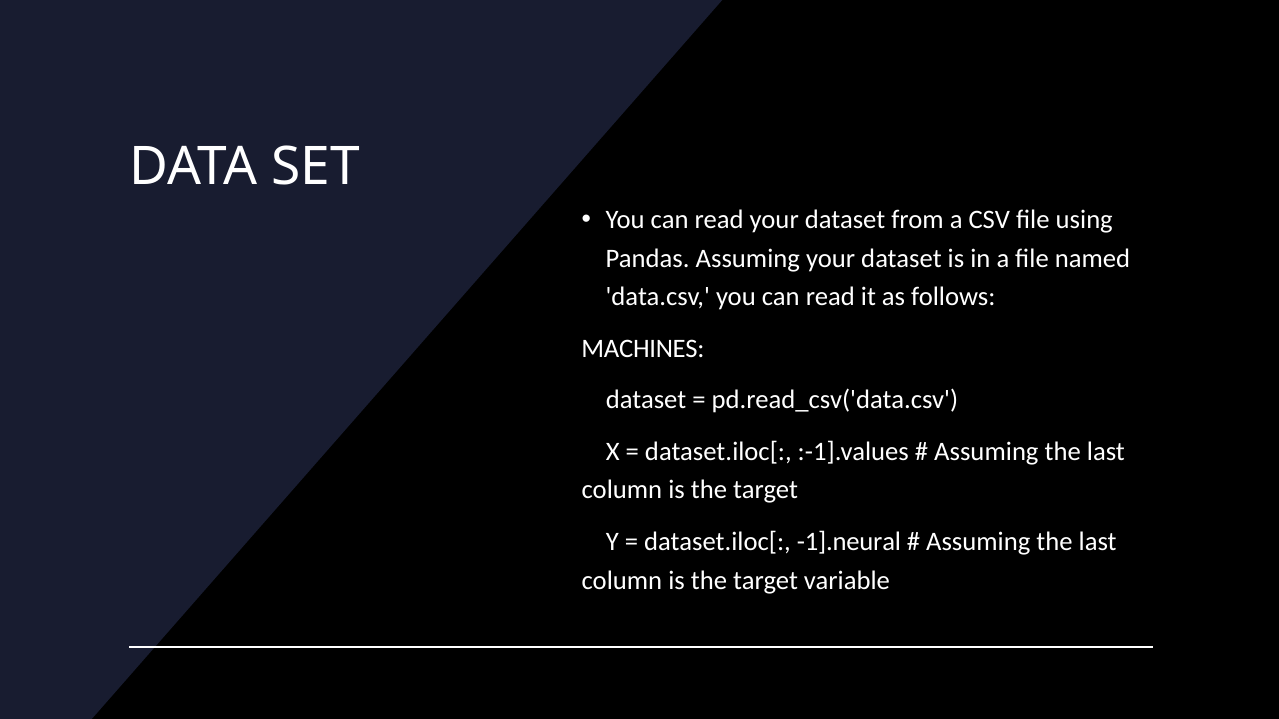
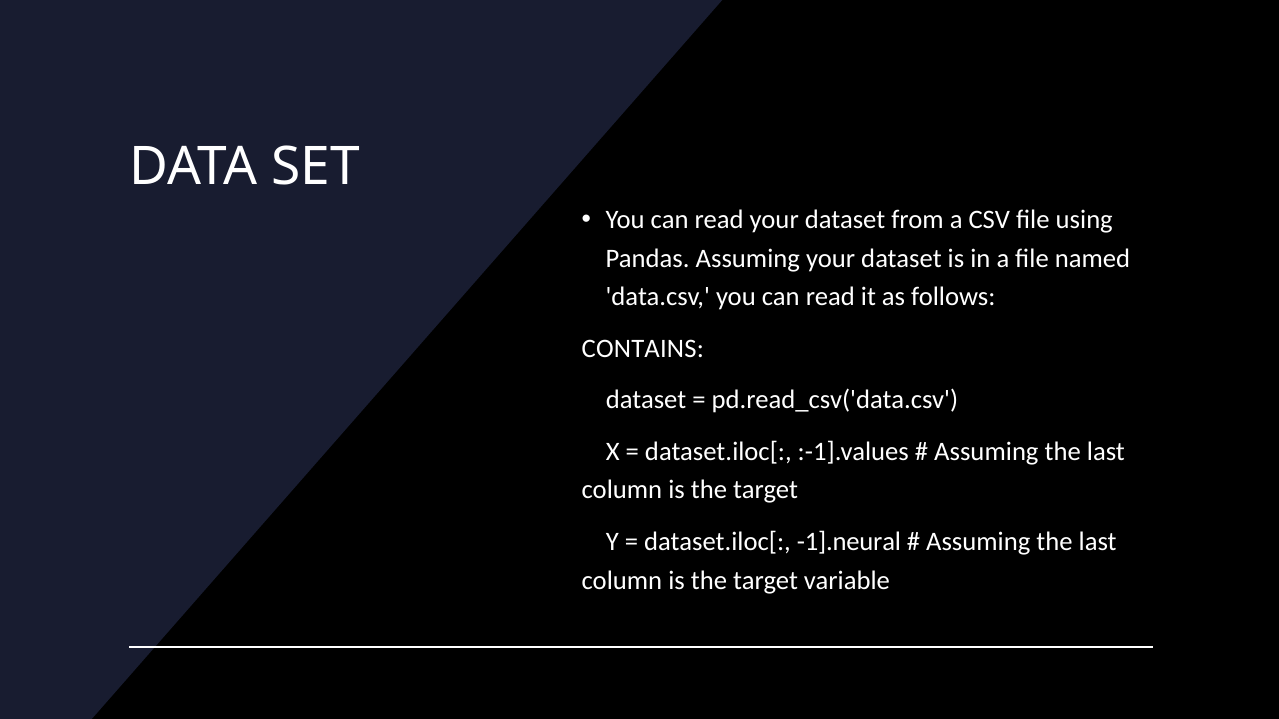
MACHINES: MACHINES -> CONTAINS (643, 349)
